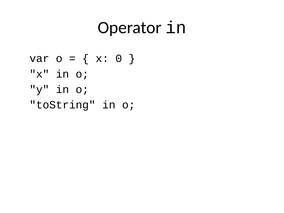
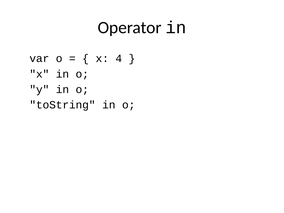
0: 0 -> 4 (119, 59)
